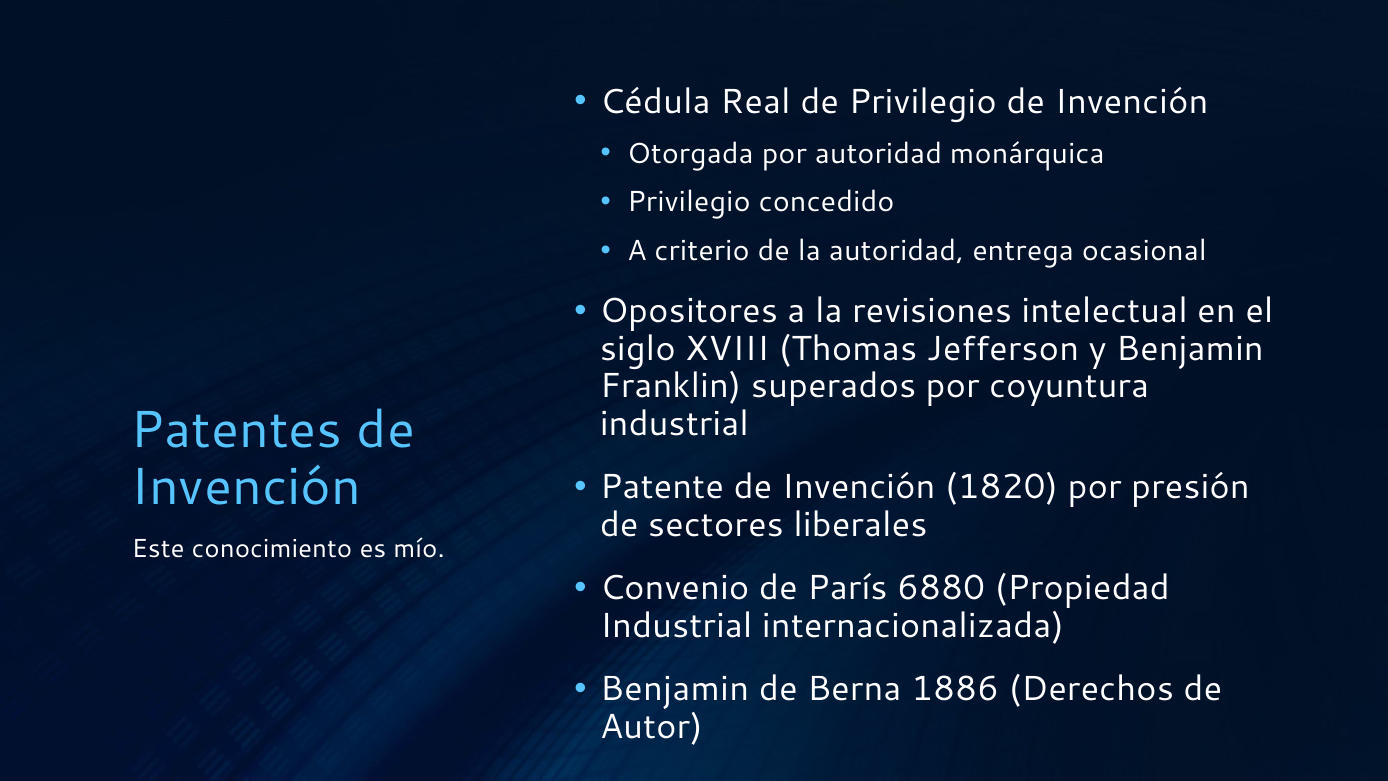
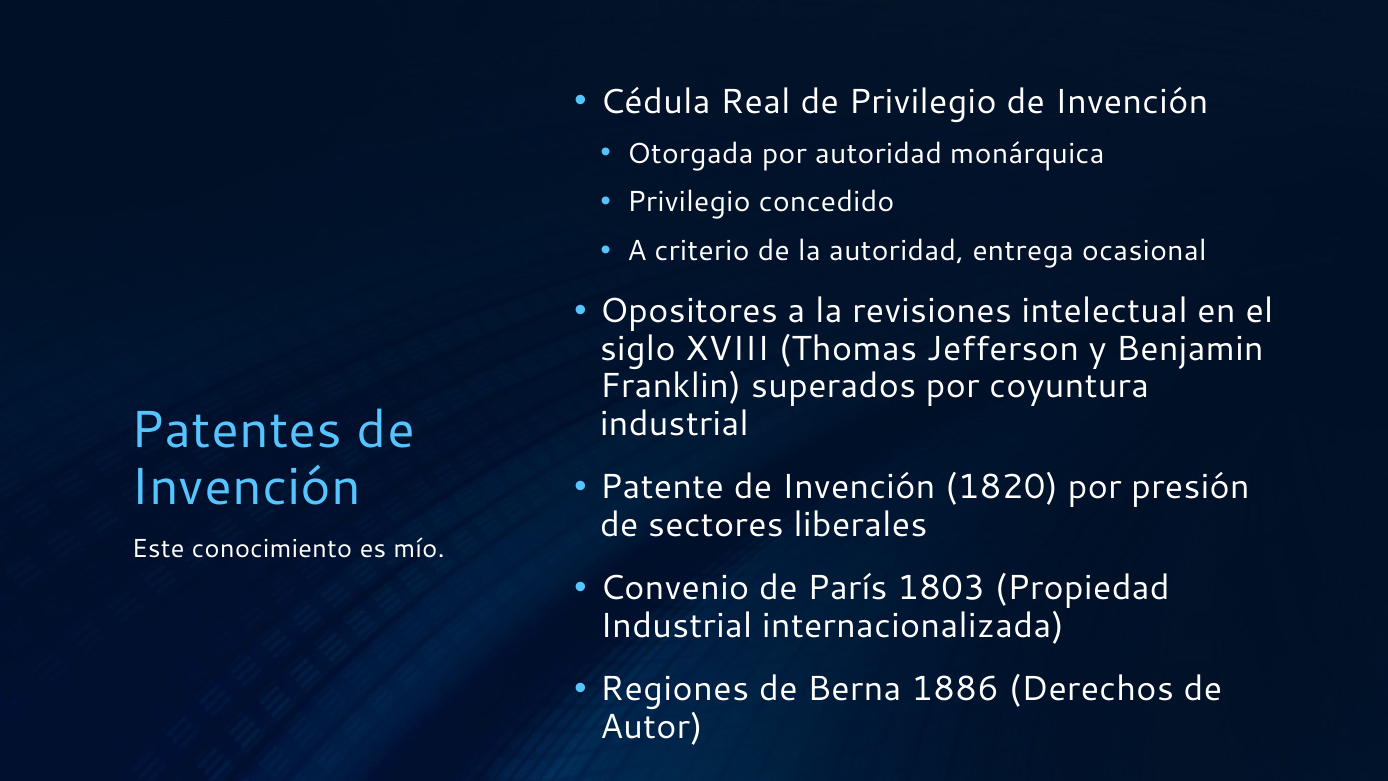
6880: 6880 -> 1803 (941, 588)
Benjamin: Benjamin -> Regiones (675, 689)
